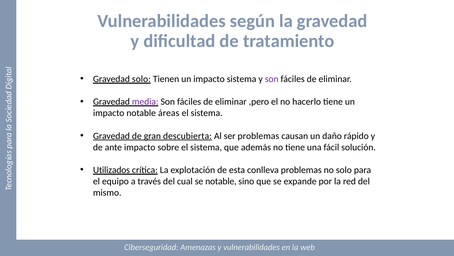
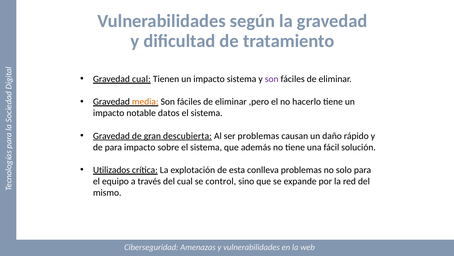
Gravedad solo: solo -> cual (141, 79)
media colour: purple -> orange (145, 102)
áreas: áreas -> datos (169, 113)
de ante: ante -> para (113, 147)
se notable: notable -> control (221, 181)
